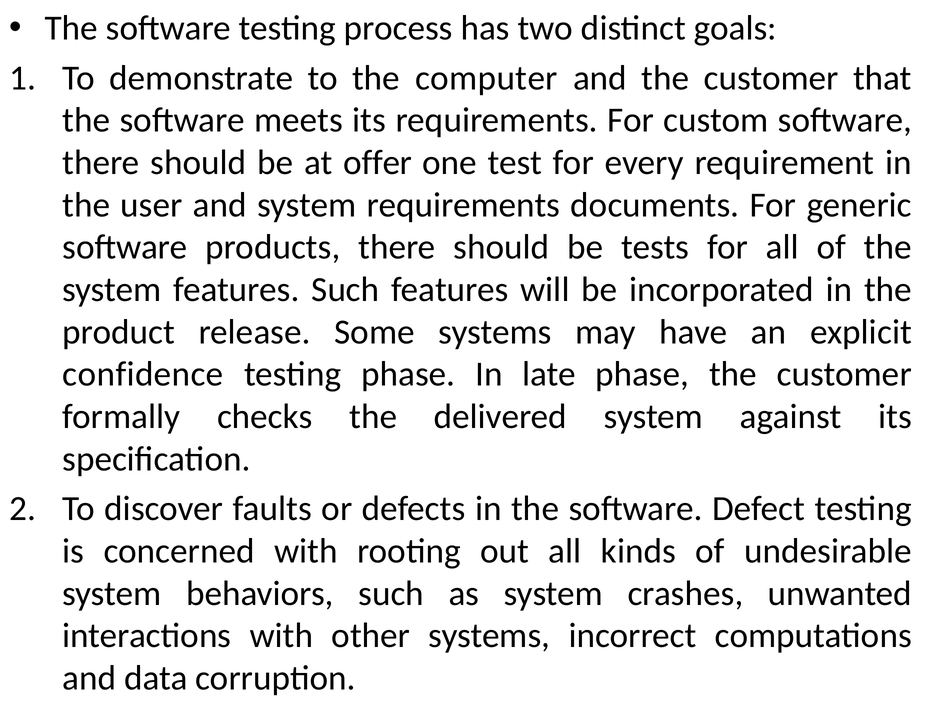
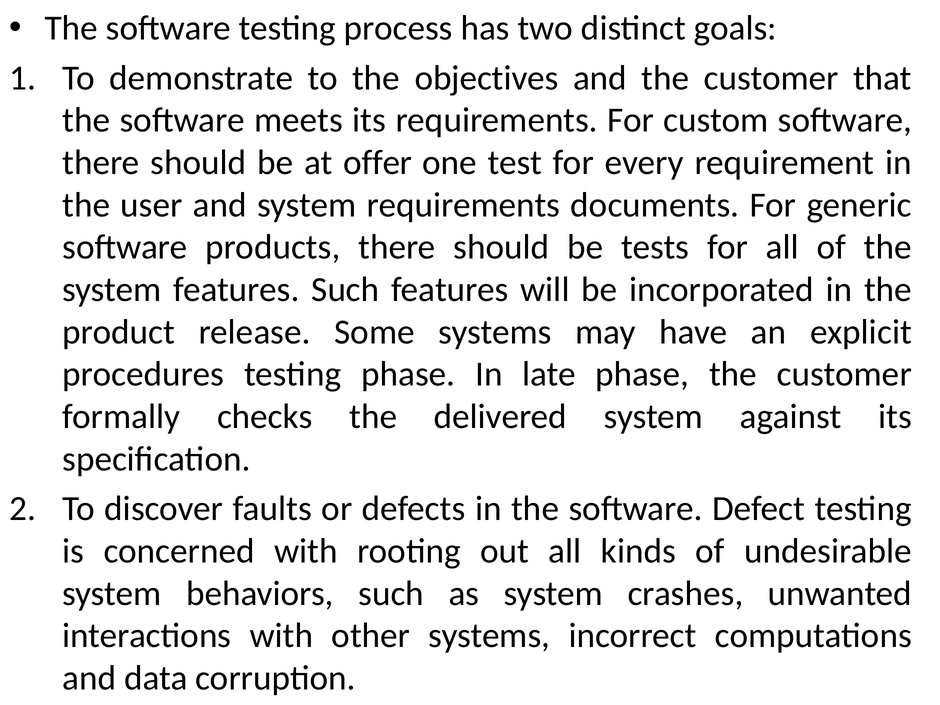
computer: computer -> objectives (487, 78)
confidence: confidence -> procedures (143, 374)
